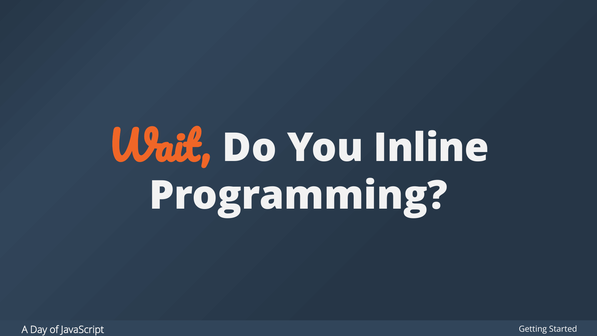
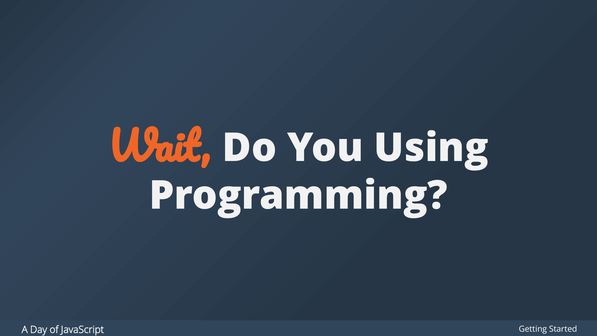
Inline: Inline -> Using (431, 148)
